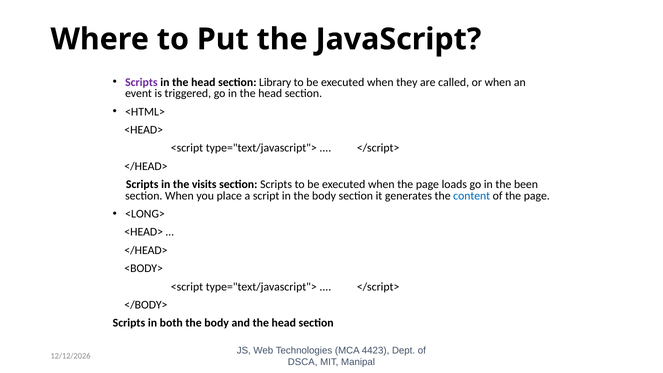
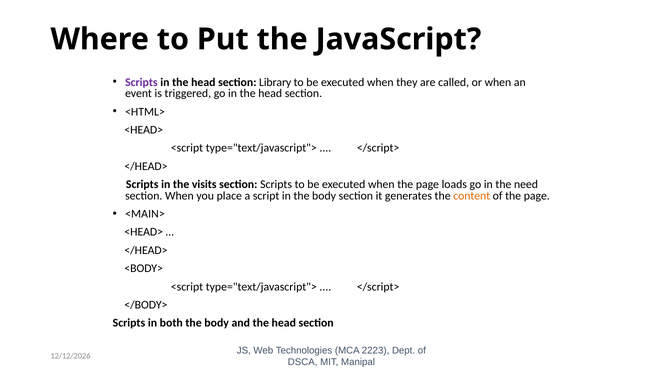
been: been -> need (526, 184)
content colour: blue -> orange (472, 196)
<LONG>: <LONG> -> <MAIN> (145, 214)
4423: 4423 -> 2223 (376, 350)
